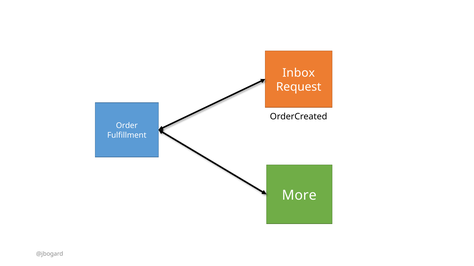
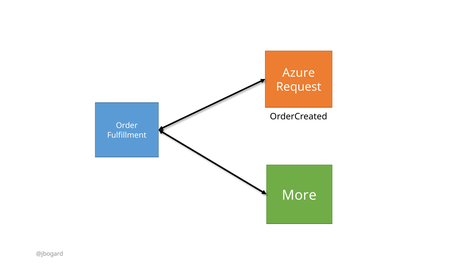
Inbox: Inbox -> Azure (299, 73)
